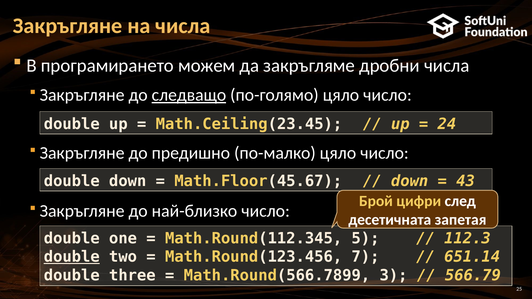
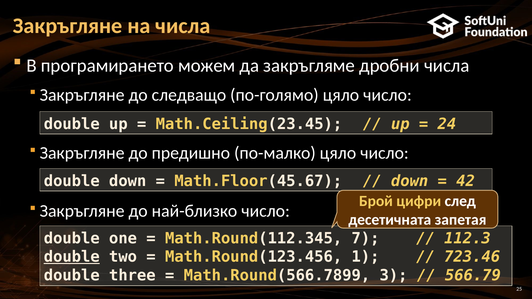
следващо underline: present -> none (189, 95)
43: 43 -> 42 (466, 181)
5: 5 -> 7 (365, 239)
7: 7 -> 1 (365, 257)
651.14: 651.14 -> 723.46 (472, 257)
